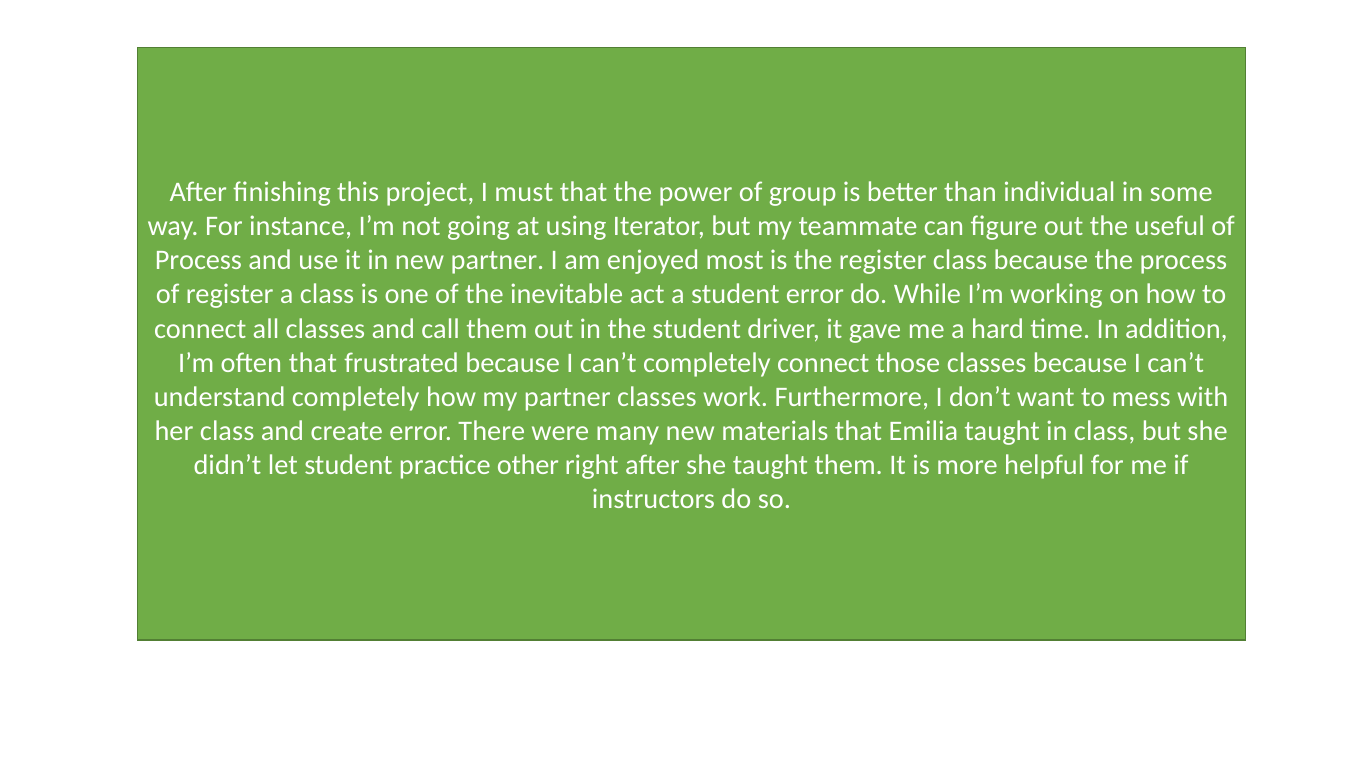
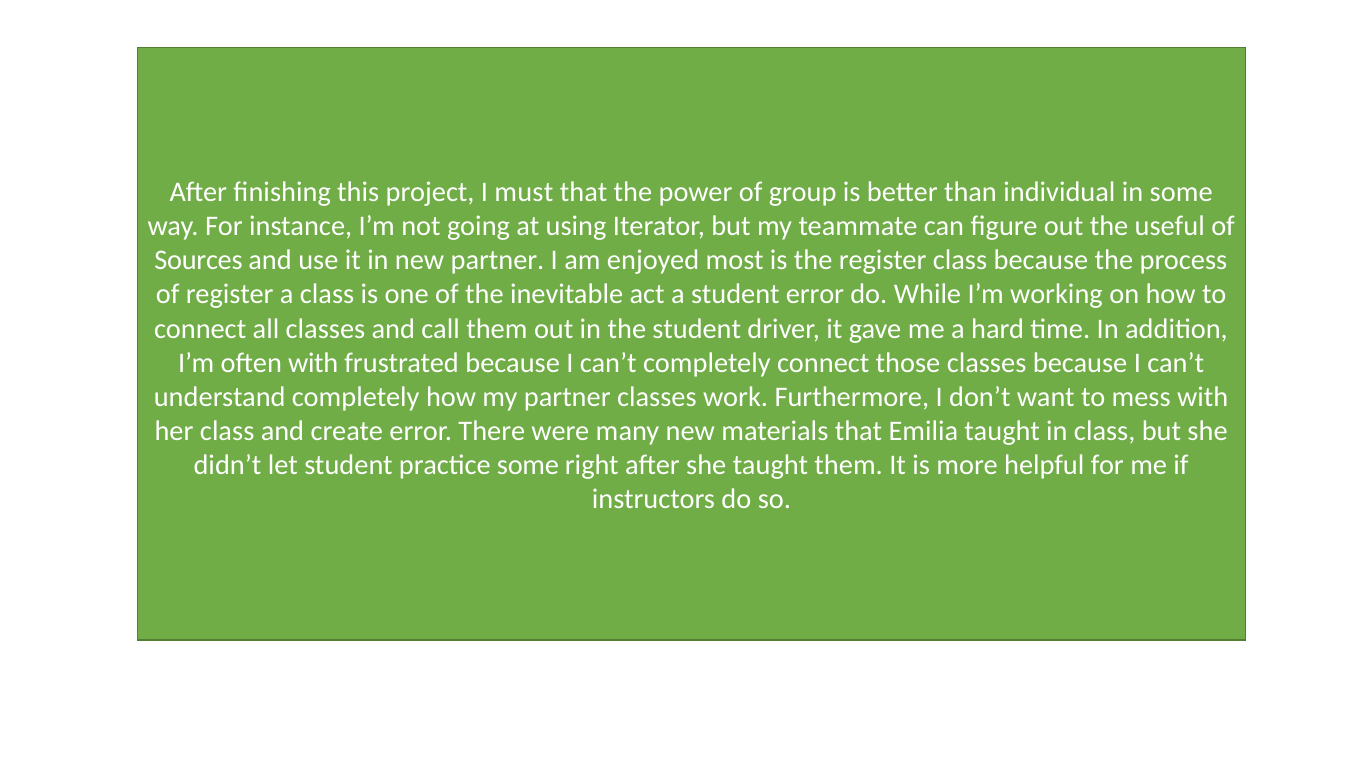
Process: Process -> Sources (199, 261)
often that: that -> with (313, 363)
practice other: other -> some (528, 465)
